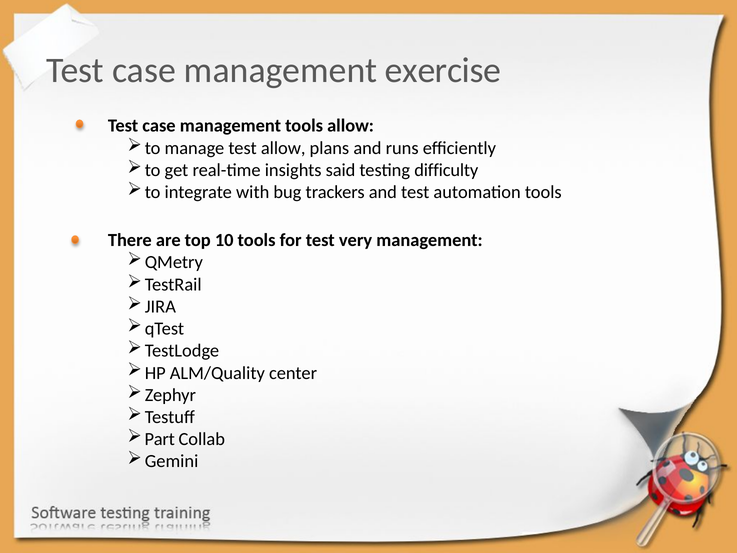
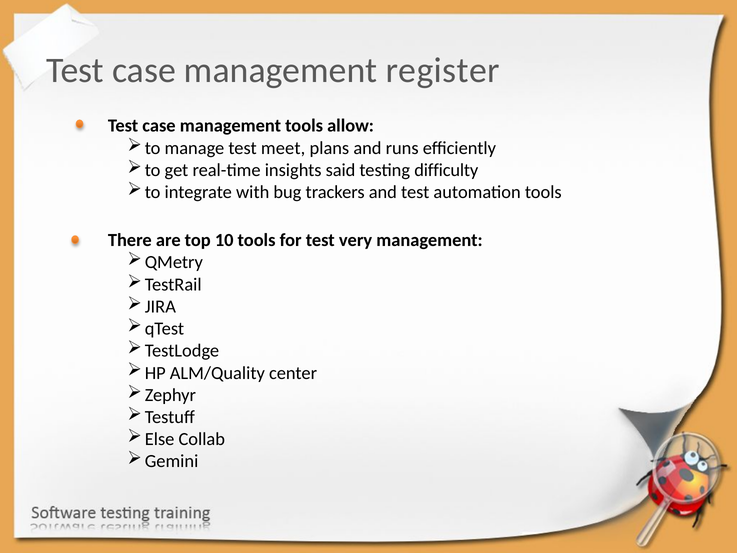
exercise: exercise -> register (443, 71)
test allow: allow -> meet (283, 148)
Part: Part -> Else (160, 439)
